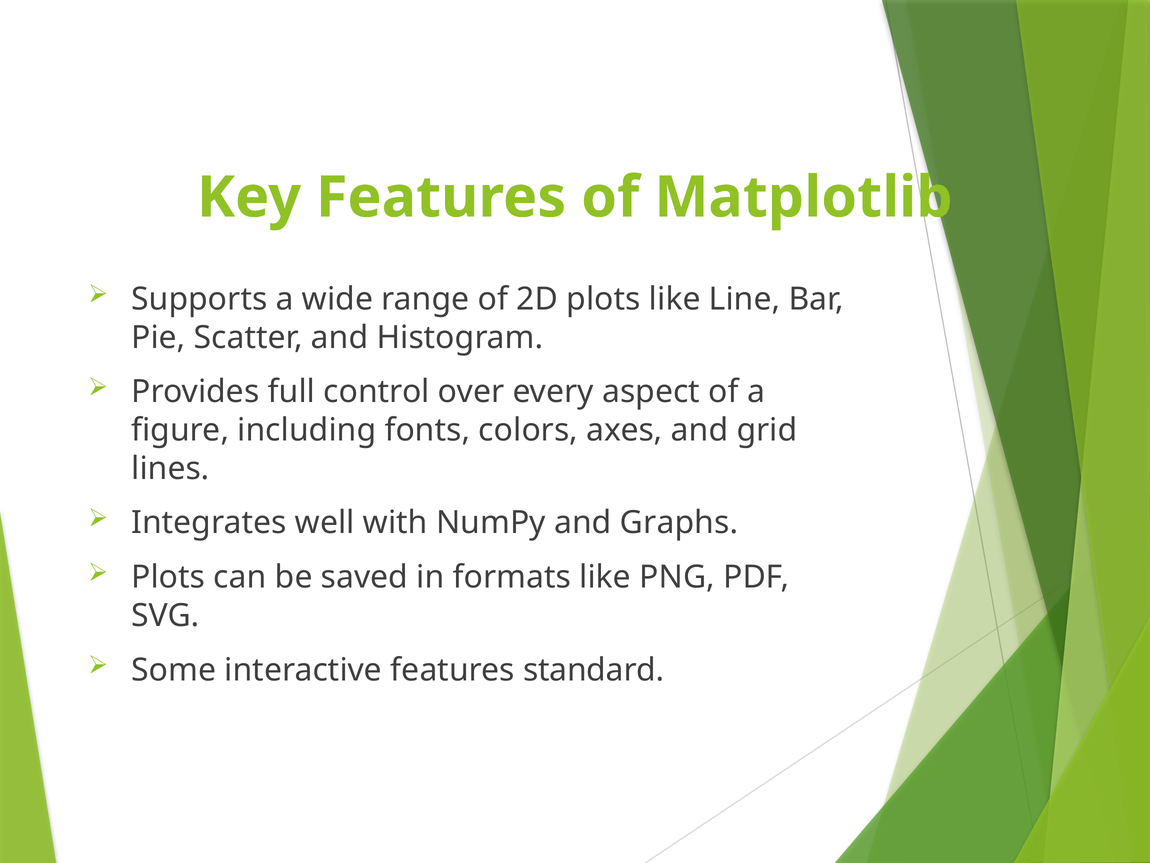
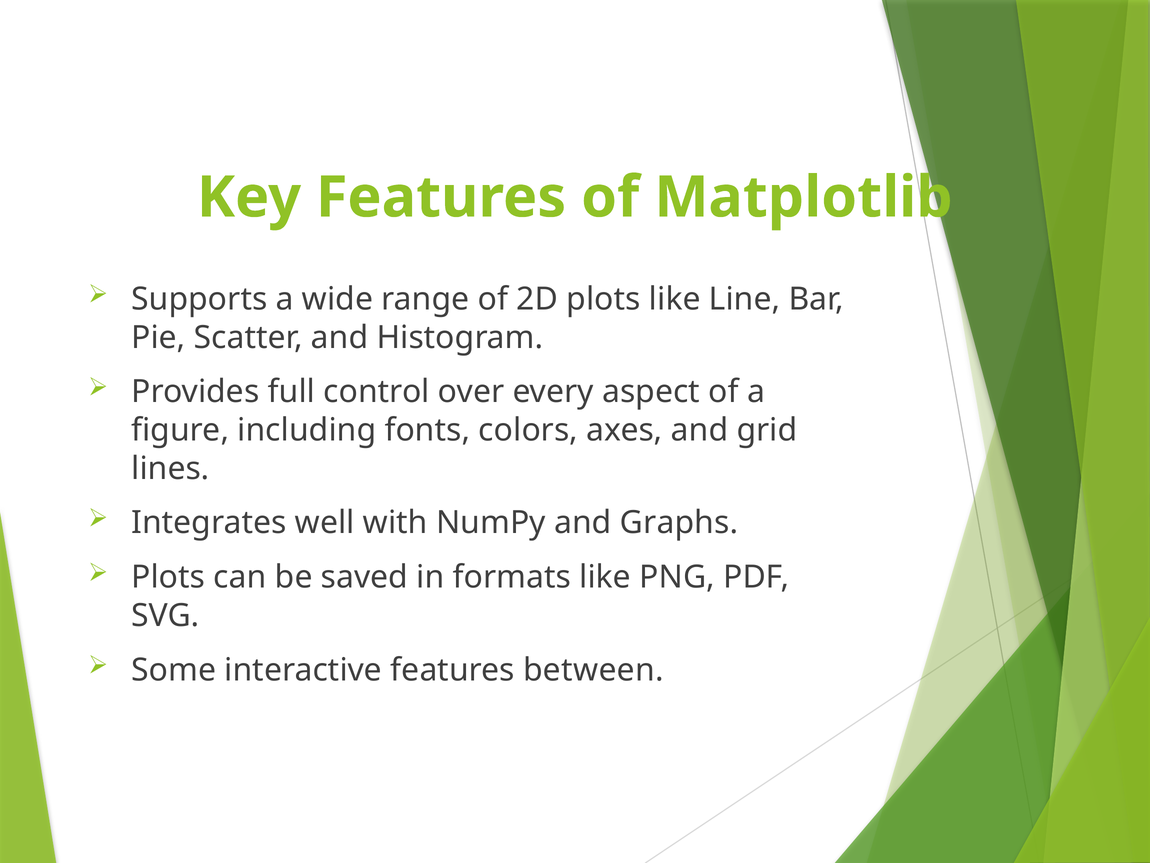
standard: standard -> between (593, 670)
